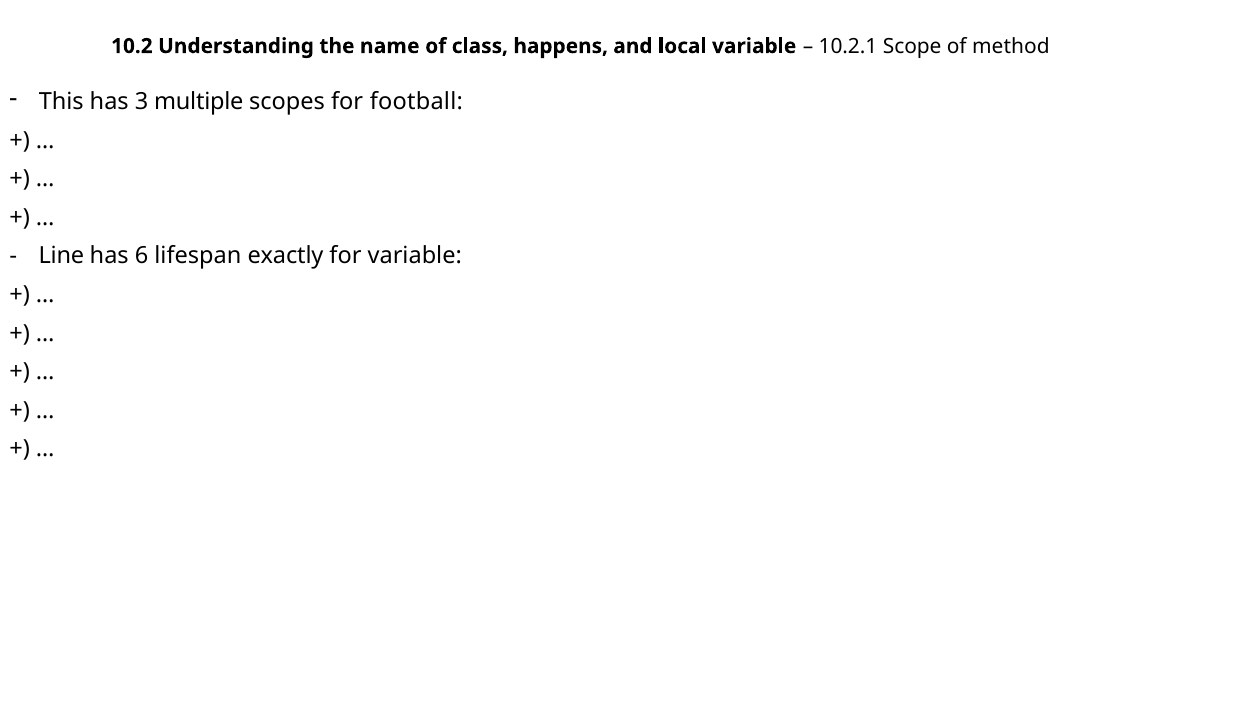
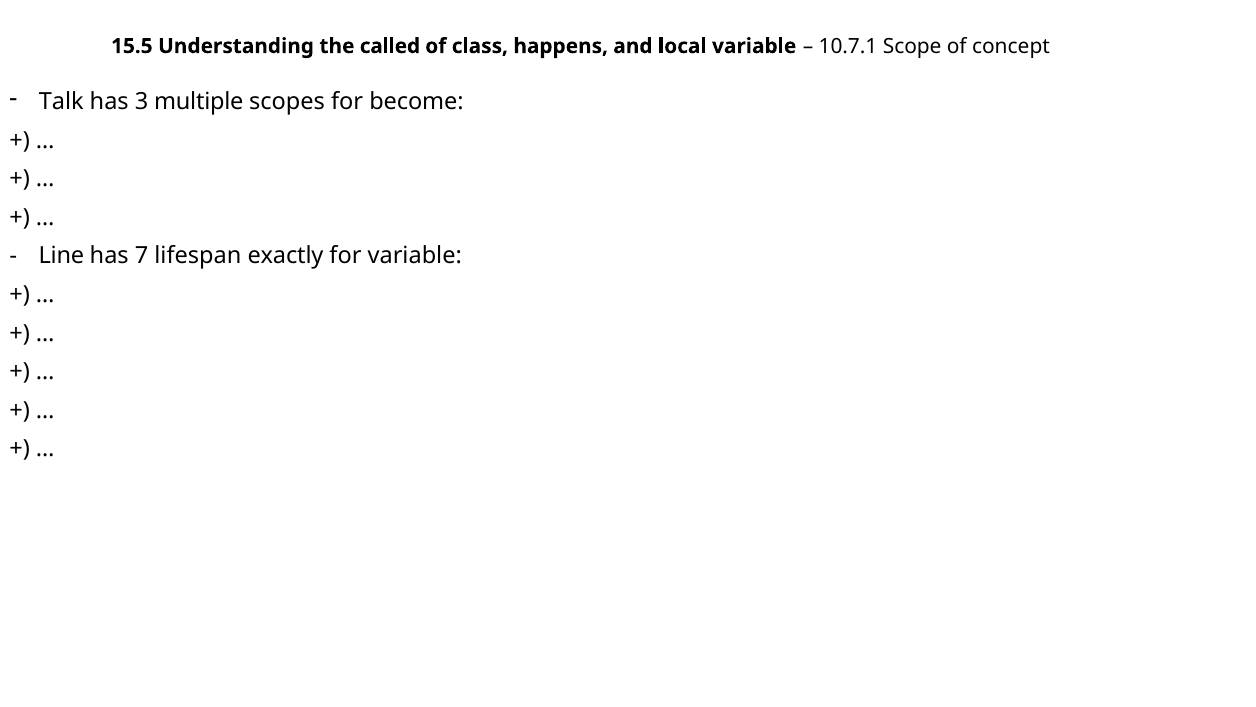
10.2: 10.2 -> 15.5 (132, 46)
name: name -> called (390, 46)
10.2.1: 10.2.1 -> 10.7.1 (848, 46)
method: method -> concept (1011, 46)
This: This -> Talk (61, 102)
football: football -> become (416, 102)
6: 6 -> 7 (142, 256)
